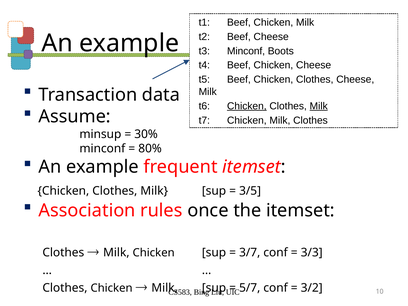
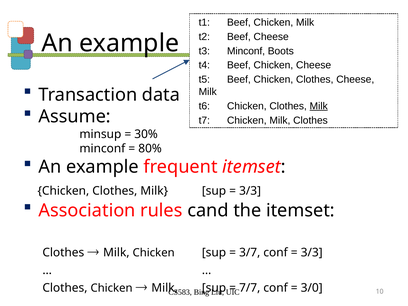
Chicken underline: present -> none (247, 106)
3/5: 3/5 -> 3/3 (250, 191)
once: once -> cand (208, 210)
5/7: 5/7 -> 7/7 (250, 288)
3/2: 3/2 -> 3/0 (312, 288)
